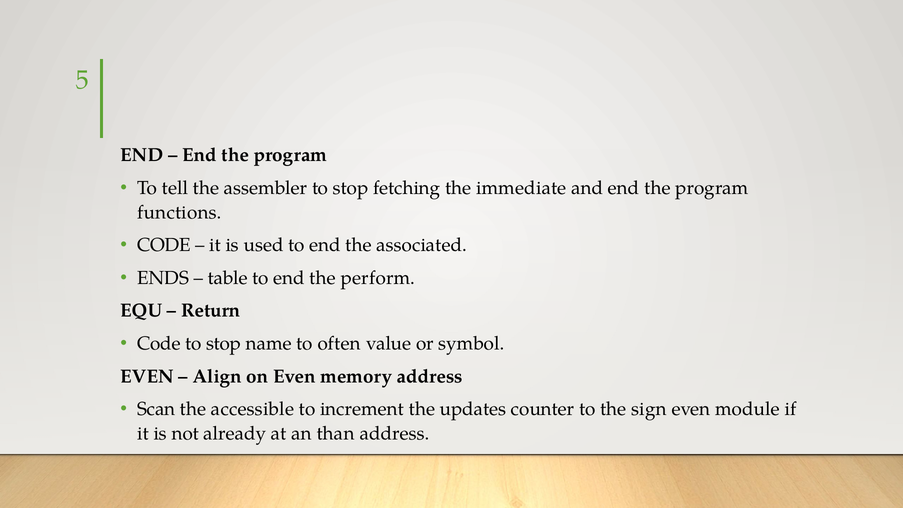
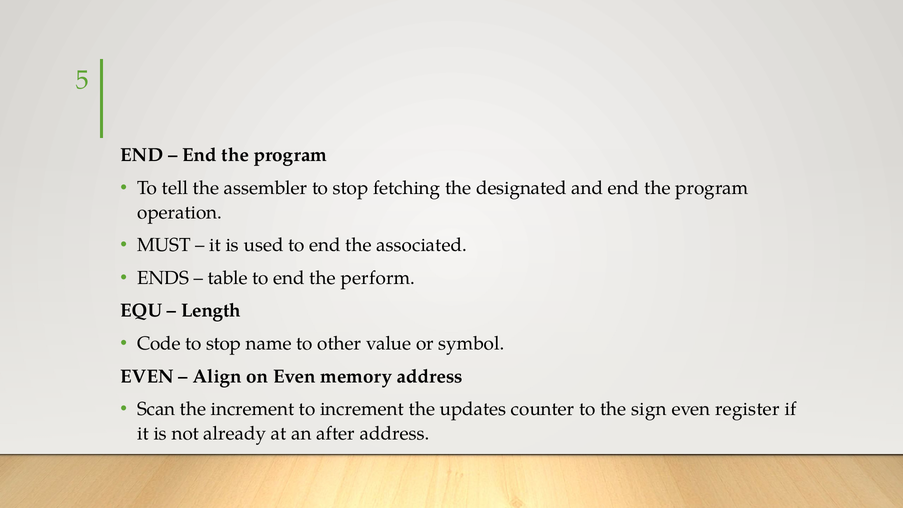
immediate: immediate -> designated (521, 188)
functions: functions -> operation (180, 212)
CODE: CODE -> MUST (164, 245)
Return: Return -> Length (211, 311)
often: often -> other (339, 344)
the accessible: accessible -> increment (253, 409)
module: module -> register (747, 409)
than: than -> after (336, 434)
